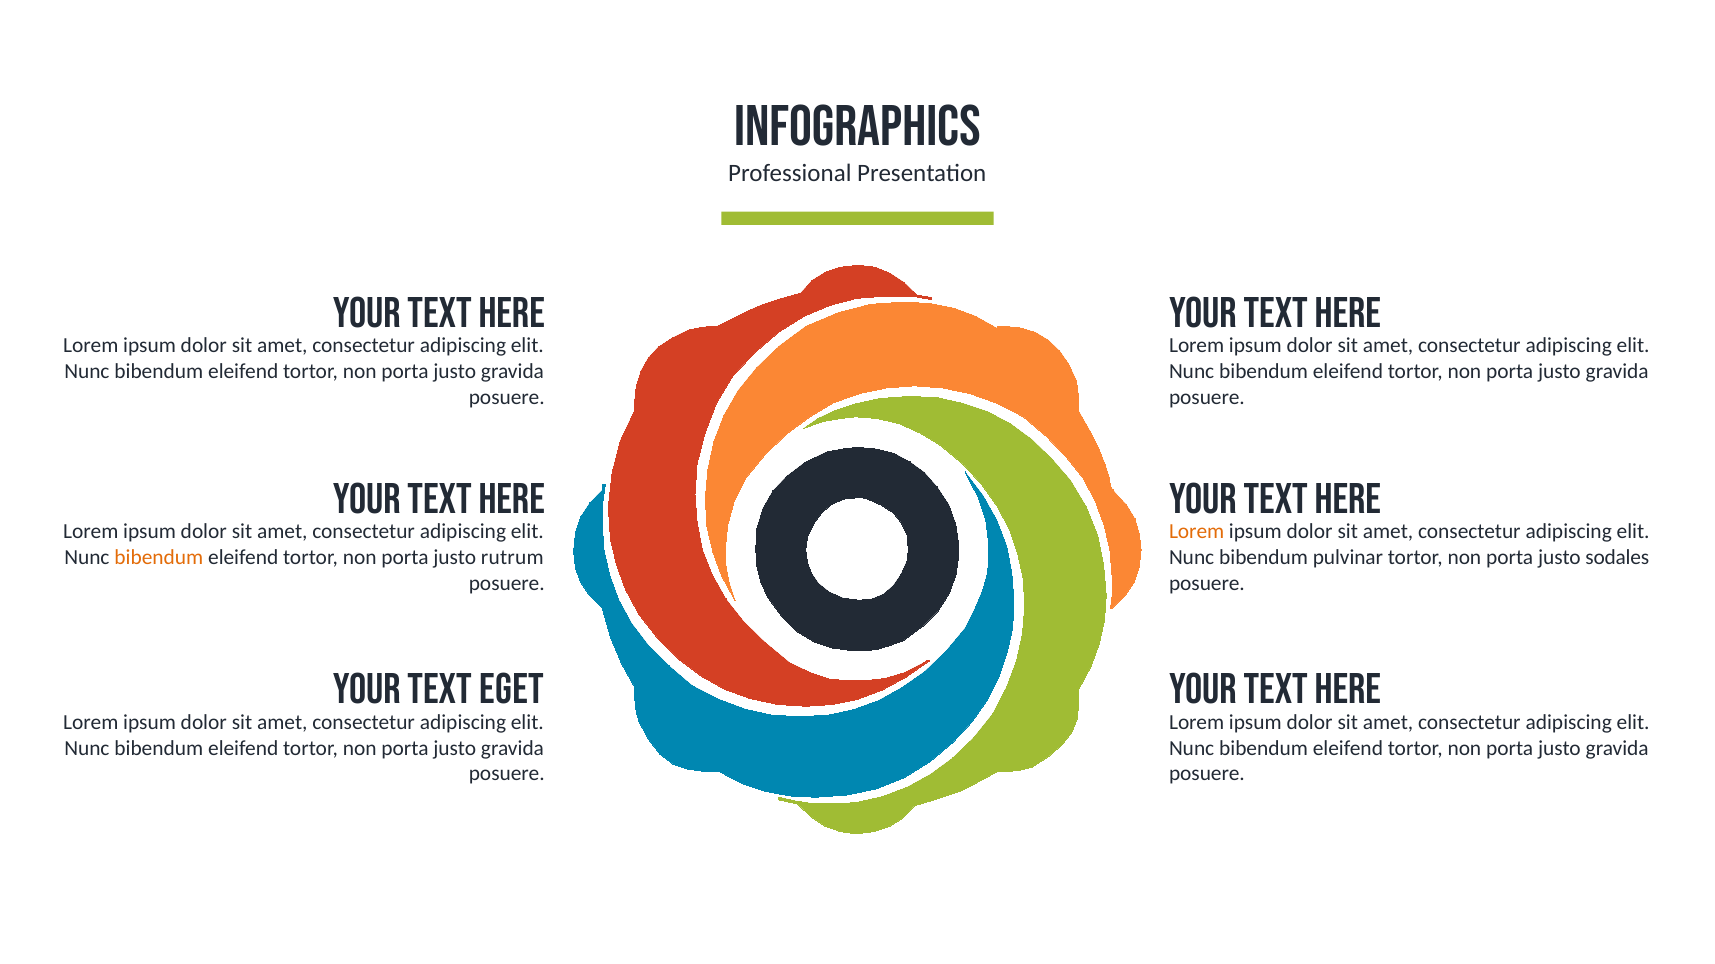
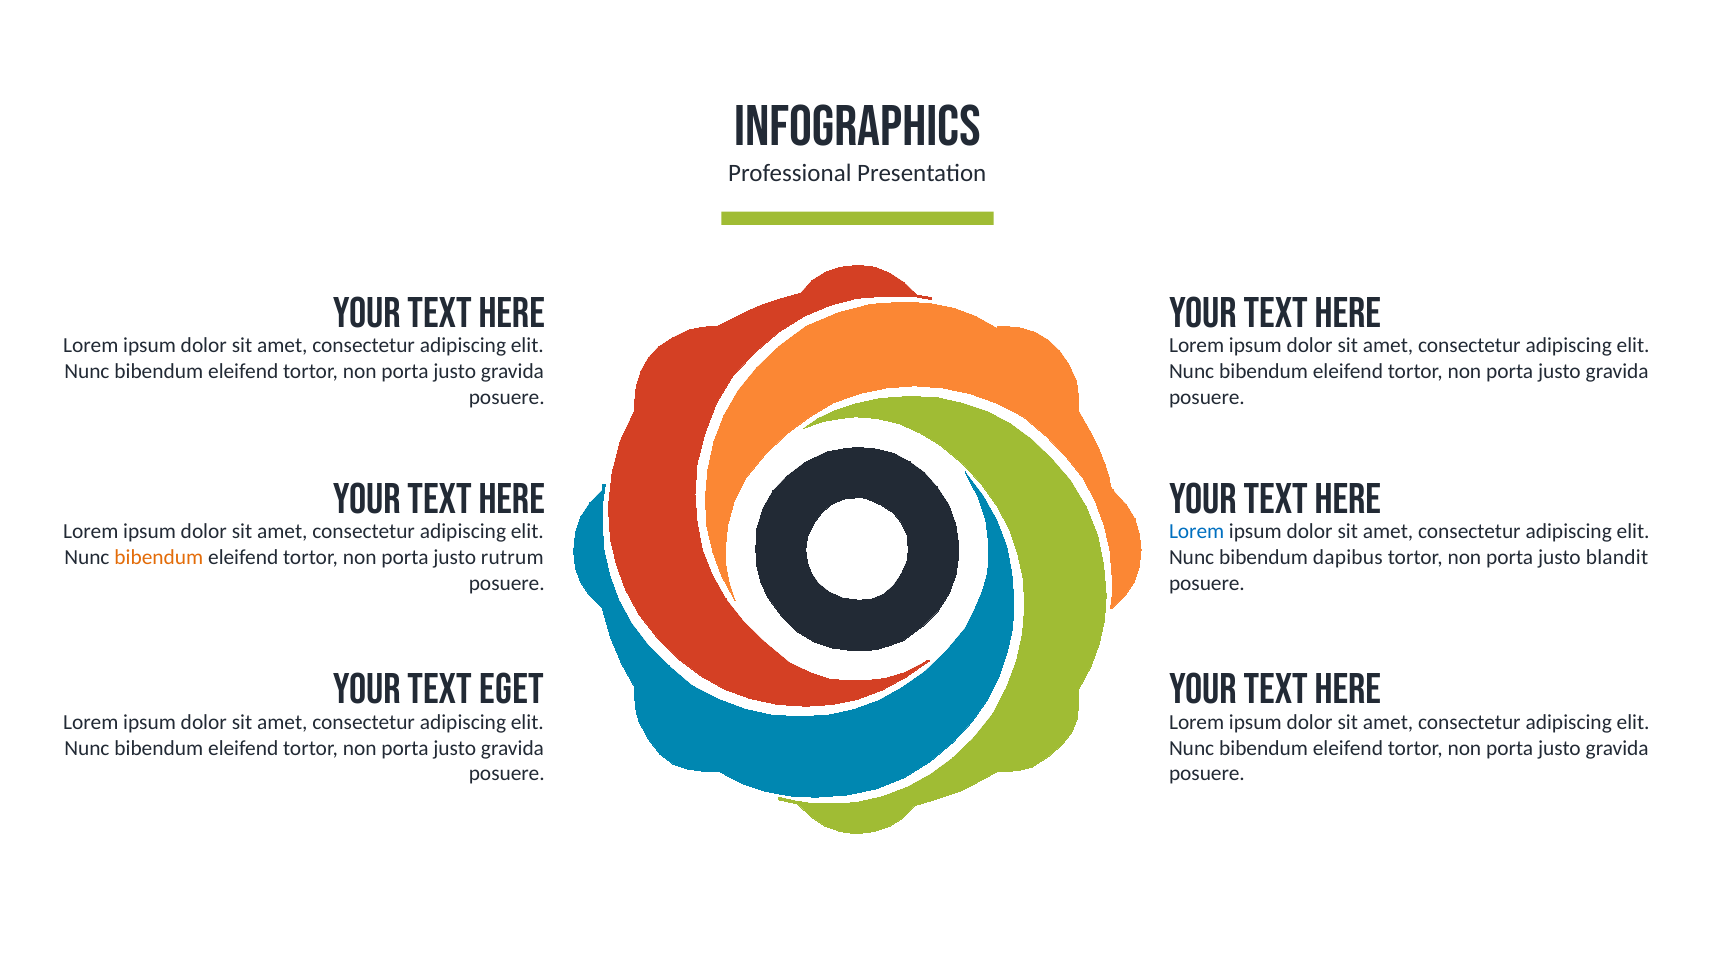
Lorem colour: orange -> blue (1197, 532)
pulvinar: pulvinar -> dapibus (1348, 558)
sodales: sodales -> blandit (1617, 558)
